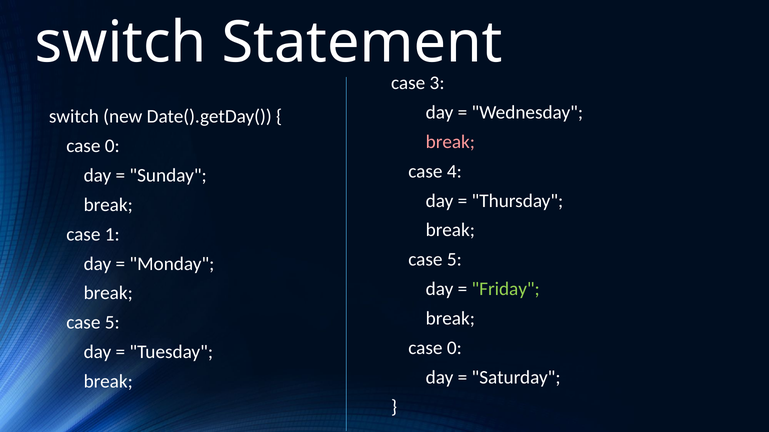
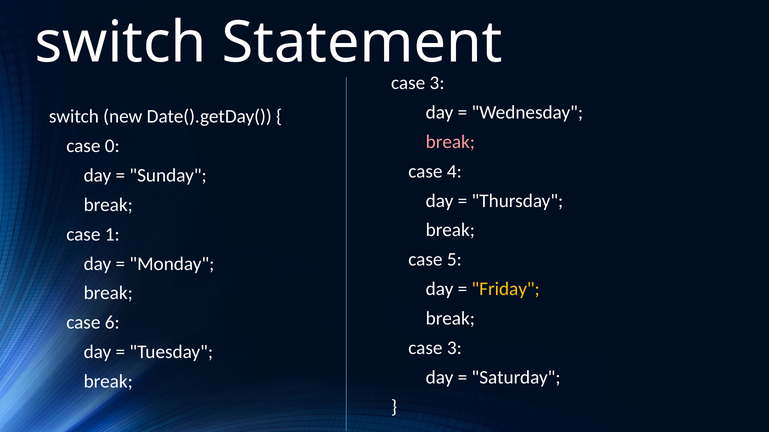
Friday colour: light green -> yellow (506, 289)
5: 5 -> 6 (112, 323)
0: 0 -> 3 (454, 348)
